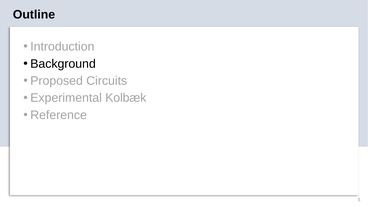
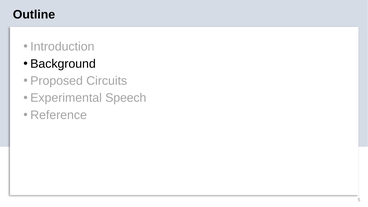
Kolbæk: Kolbæk -> Speech (126, 98)
